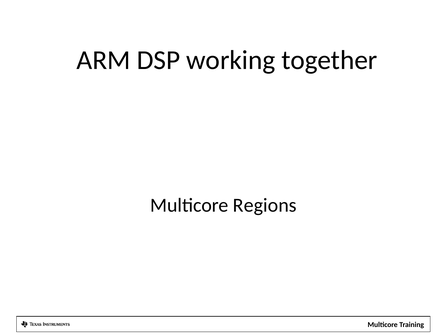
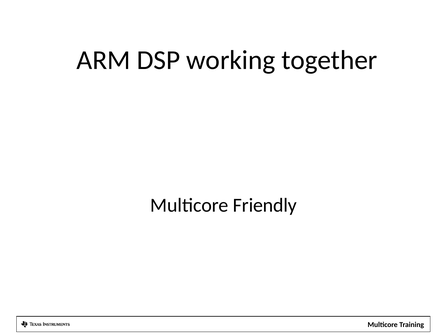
Regions: Regions -> Friendly (265, 206)
